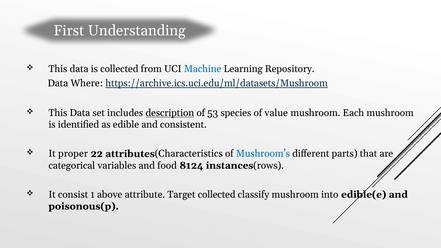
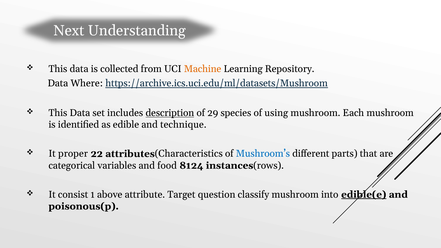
First: First -> Next (69, 30)
Machine colour: blue -> orange (203, 69)
53: 53 -> 29 (213, 113)
value: value -> using (276, 113)
consistent: consistent -> technique (183, 125)
Target collected: collected -> question (217, 195)
edible(e underline: none -> present (364, 195)
